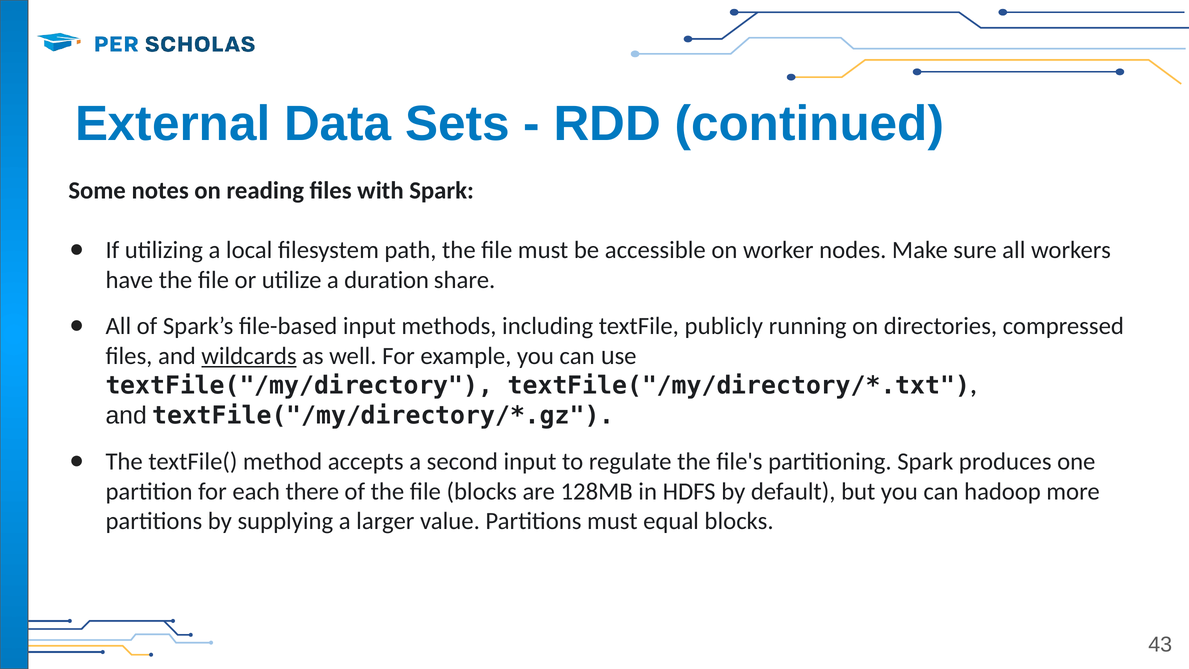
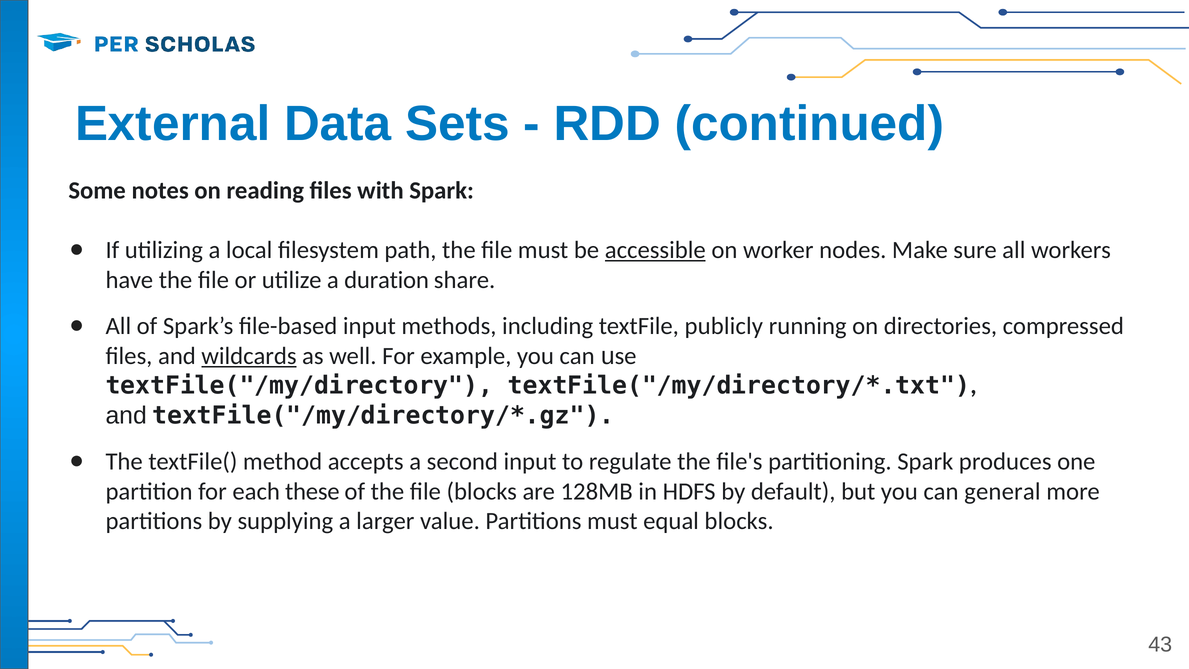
accessible underline: none -> present (655, 250)
there: there -> these (312, 491)
hadoop: hadoop -> general (1002, 491)
